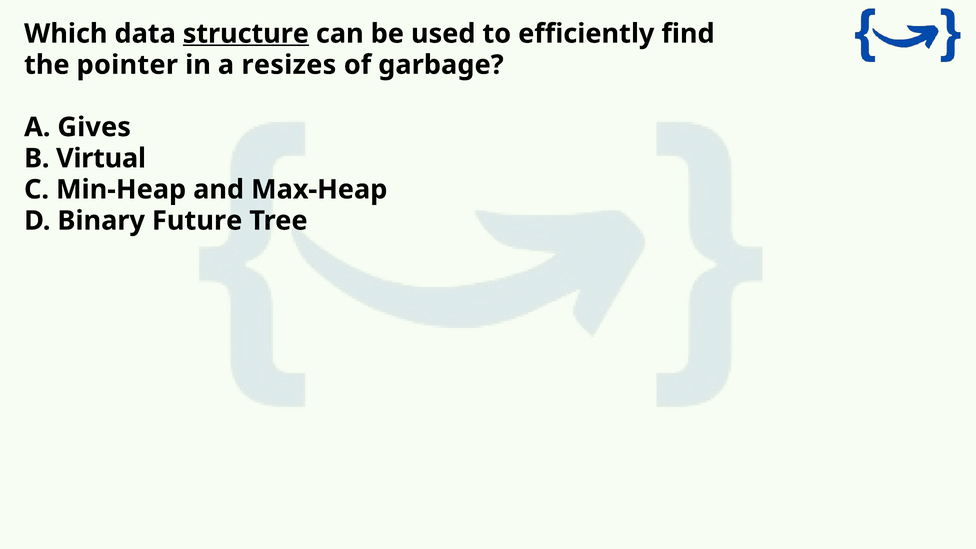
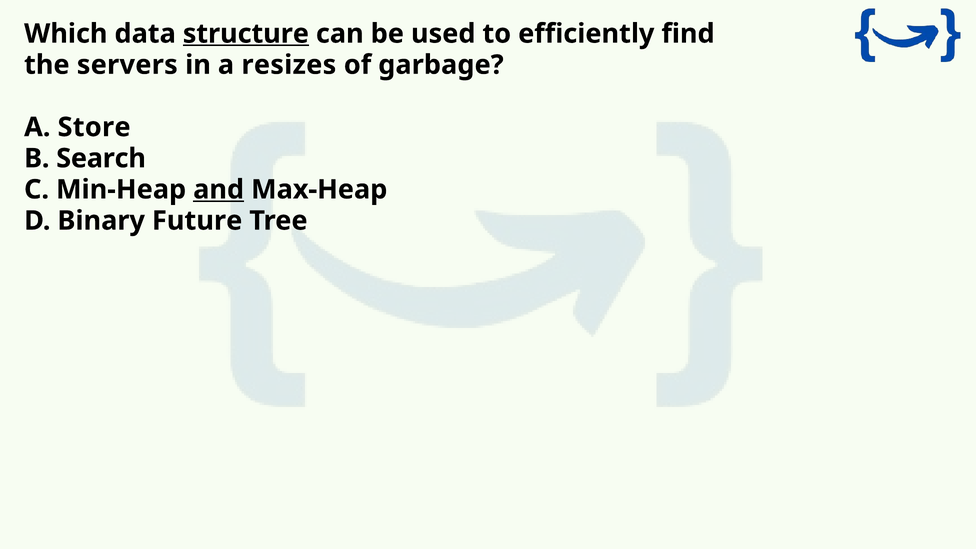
pointer: pointer -> servers (127, 65)
Gives: Gives -> Store (94, 127)
Virtual: Virtual -> Search (101, 158)
and underline: none -> present (219, 190)
